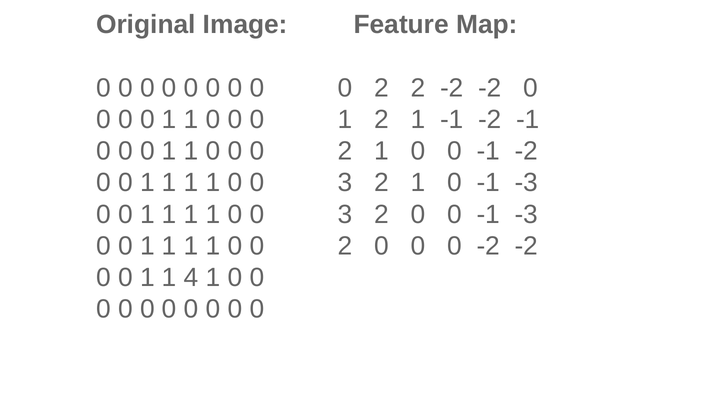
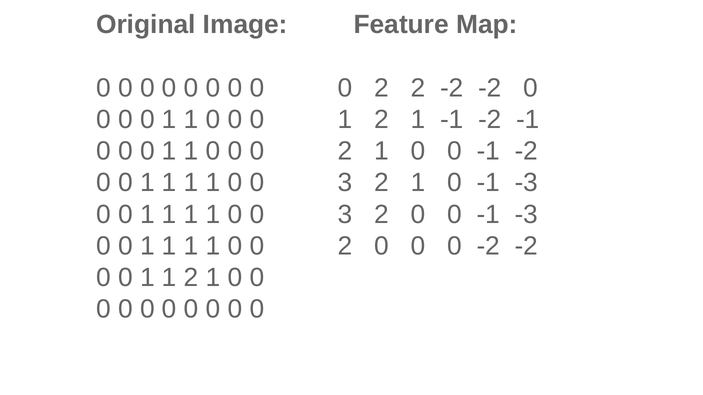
1 1 4: 4 -> 2 (191, 278)
